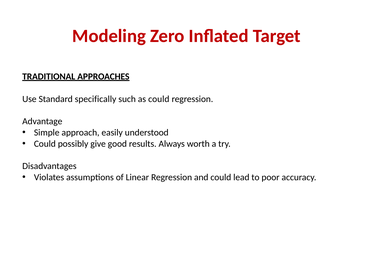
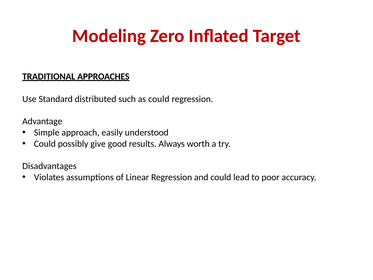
specifically: specifically -> distributed (96, 99)
